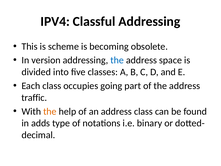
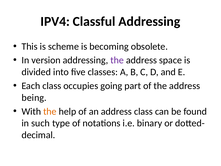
the colour: blue -> purple (117, 60)
traffic: traffic -> being (34, 97)
adds: adds -> such (41, 123)
